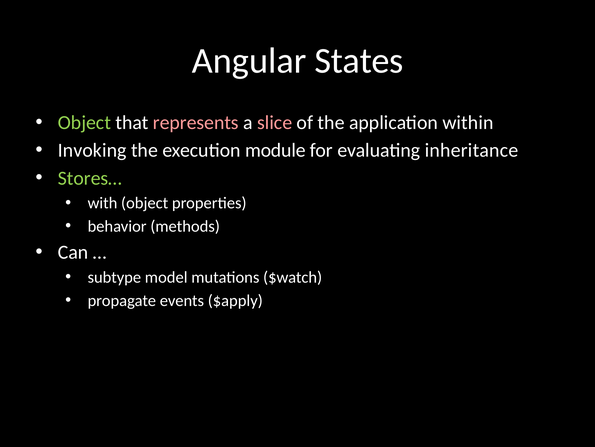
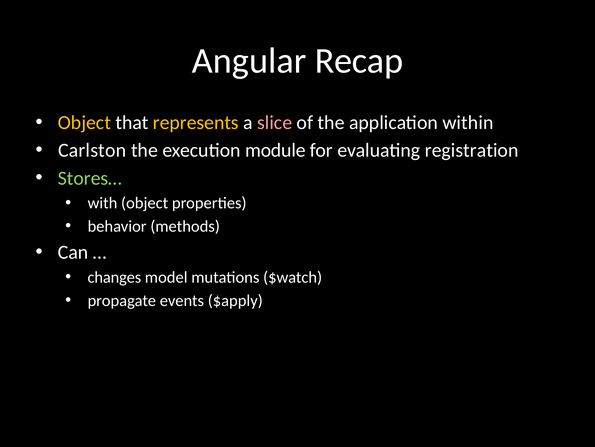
States: States -> Recap (359, 61)
Object colour: light green -> yellow (84, 122)
represents colour: pink -> yellow (196, 122)
Invoking: Invoking -> Carlston (92, 150)
inheritance: inheritance -> registration (472, 150)
subtype: subtype -> changes (114, 277)
